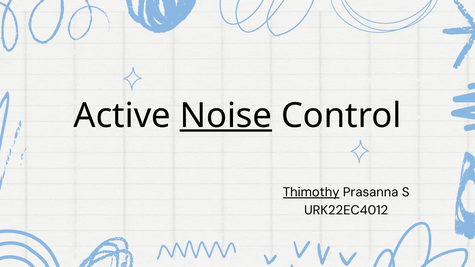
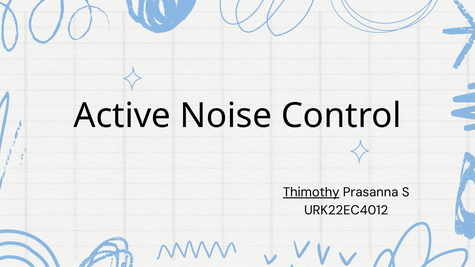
Noise underline: present -> none (226, 116)
